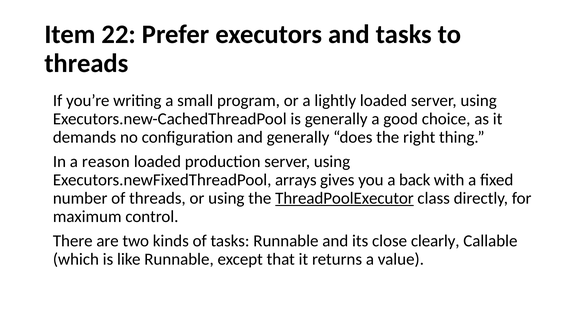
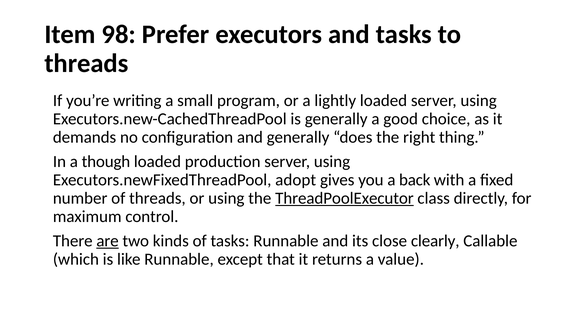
22: 22 -> 98 (119, 34)
reason: reason -> though (106, 162)
arrays: arrays -> adopt (296, 180)
are underline: none -> present (108, 241)
